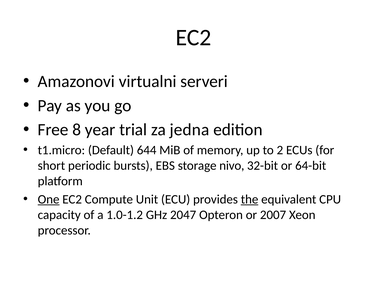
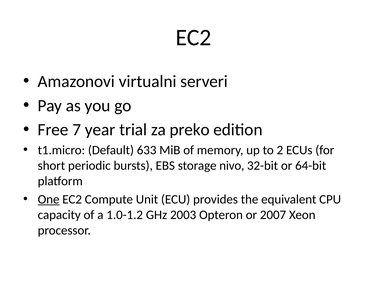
8: 8 -> 7 (77, 129)
jedna: jedna -> preko (190, 129)
644: 644 -> 633 (147, 150)
the underline: present -> none (250, 199)
2047: 2047 -> 2003 (183, 214)
